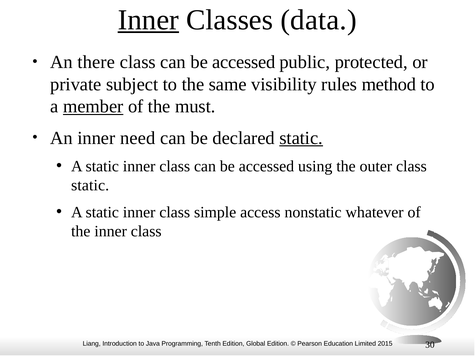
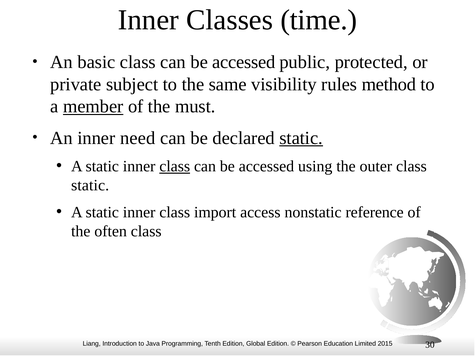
Inner underline: present -> none (148, 20)
data: data -> time (319, 20)
there: there -> basic (96, 62)
class underline: none -> present (175, 166)
simple: simple -> import (215, 212)
whatever: whatever -> reference (375, 212)
the inner: inner -> often (111, 231)
